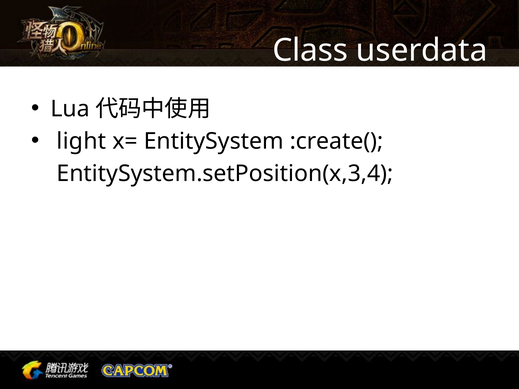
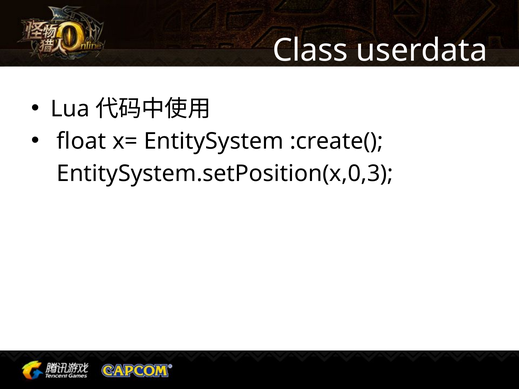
light: light -> float (81, 141)
EntitySystem.setPosition(x,3,4: EntitySystem.setPosition(x,3,4 -> EntitySystem.setPosition(x,0,3 (225, 174)
